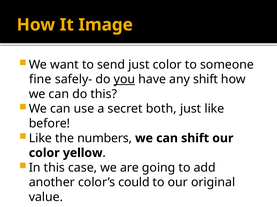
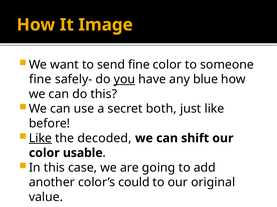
send just: just -> fine (139, 65)
any shift: shift -> blue (206, 80)
Like underline: none -> present (40, 139)
numbers: numbers -> decoded (104, 139)
yellow: yellow -> usable (83, 153)
